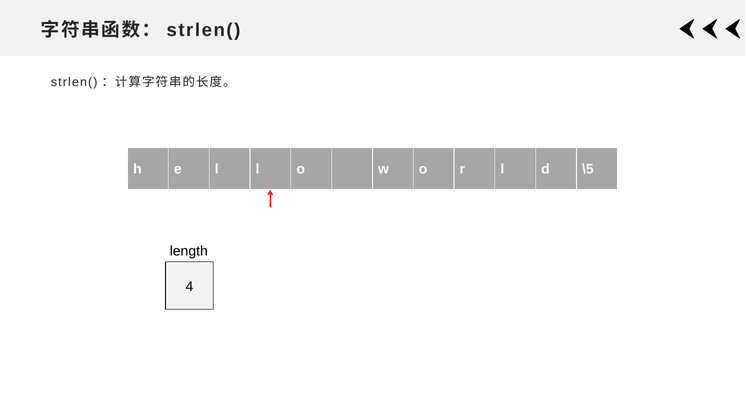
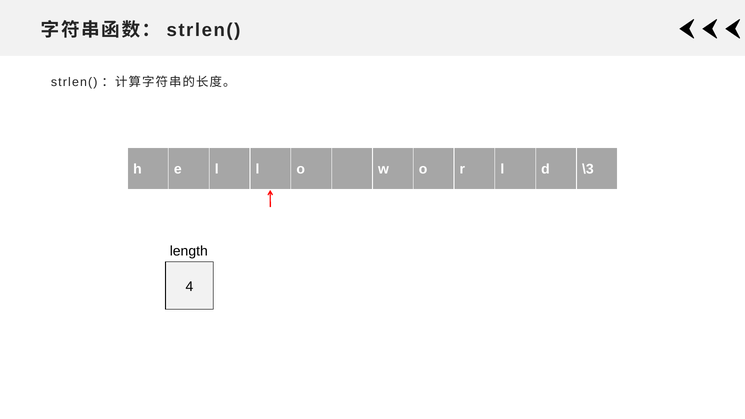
\5: \5 -> \3 (588, 169)
